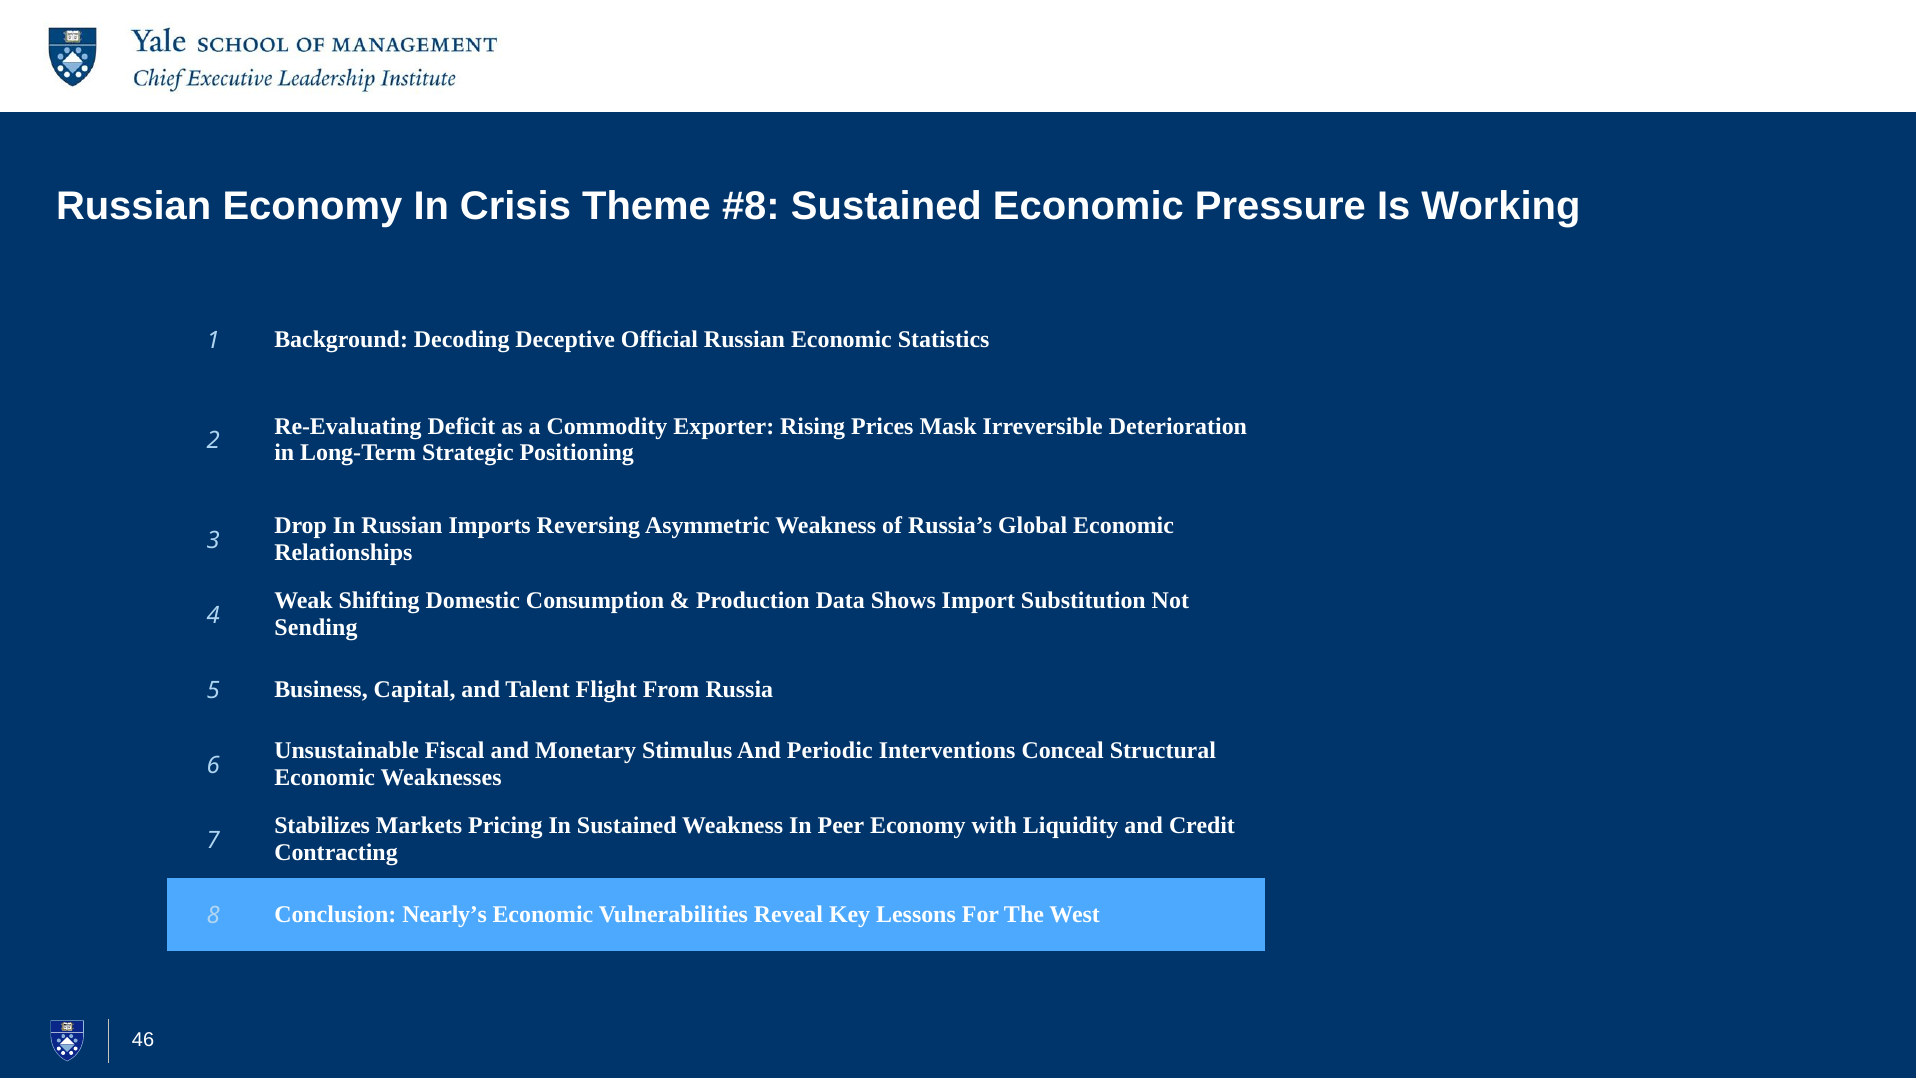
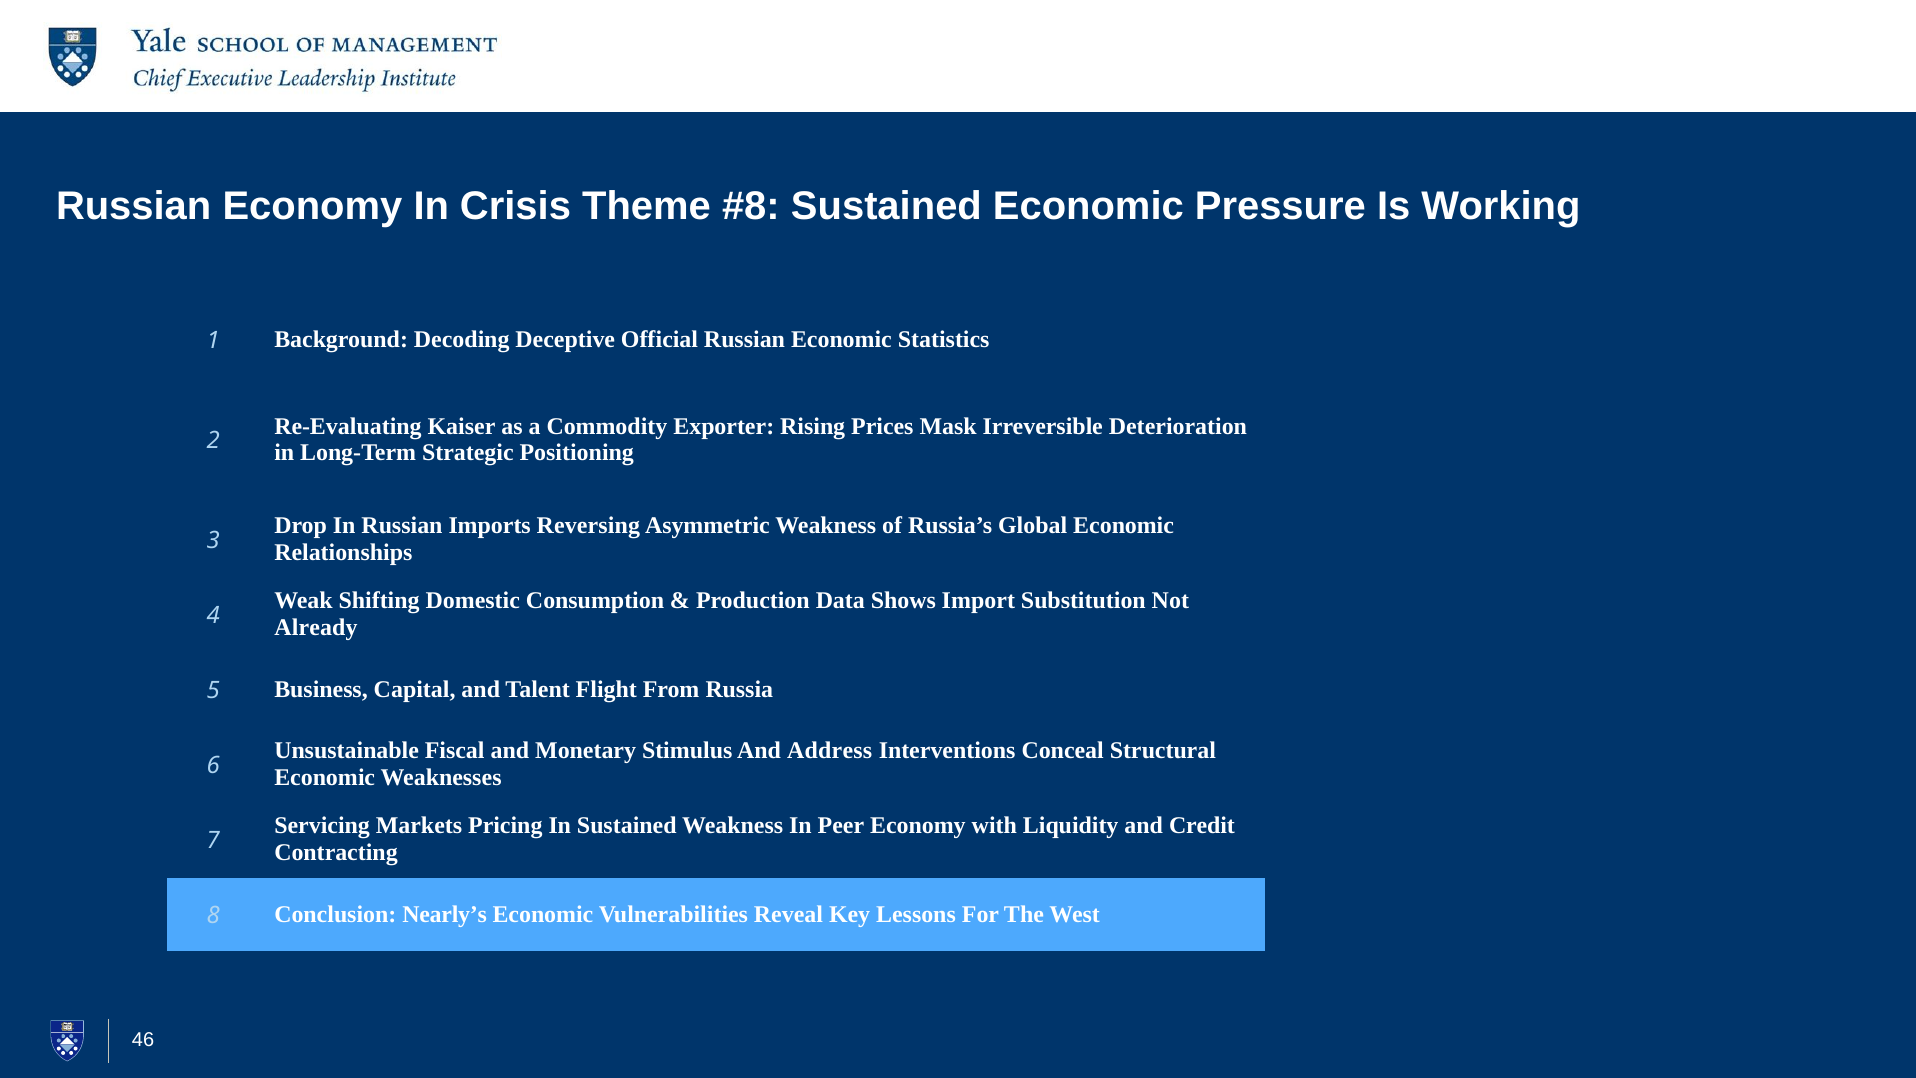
Deficit: Deficit -> Kaiser (461, 426)
Sending: Sending -> Already (316, 627)
Periodic: Periodic -> Address (830, 751)
Stabilizes: Stabilizes -> Servicing (322, 826)
